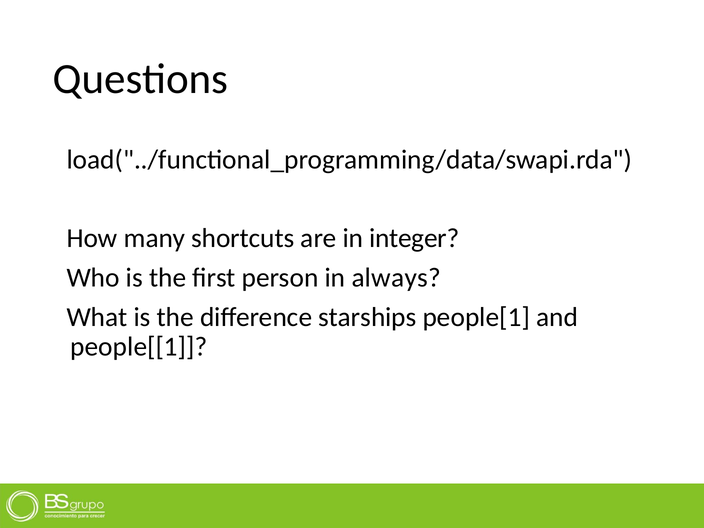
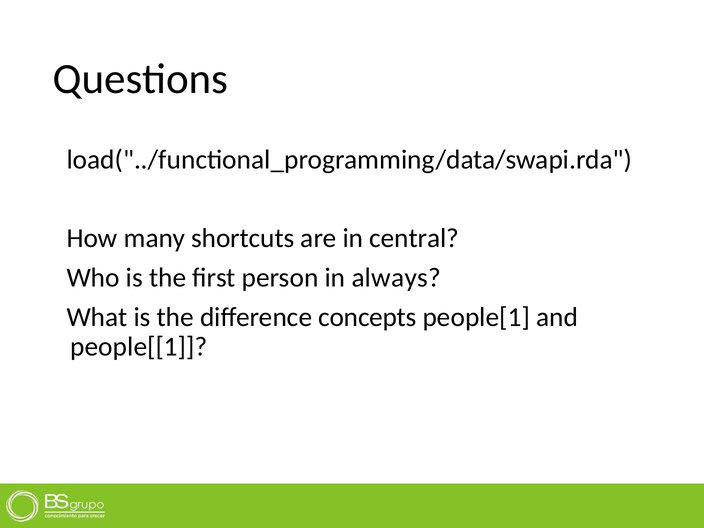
integer: integer -> central (414, 238)
starships: starships -> concepts (367, 317)
